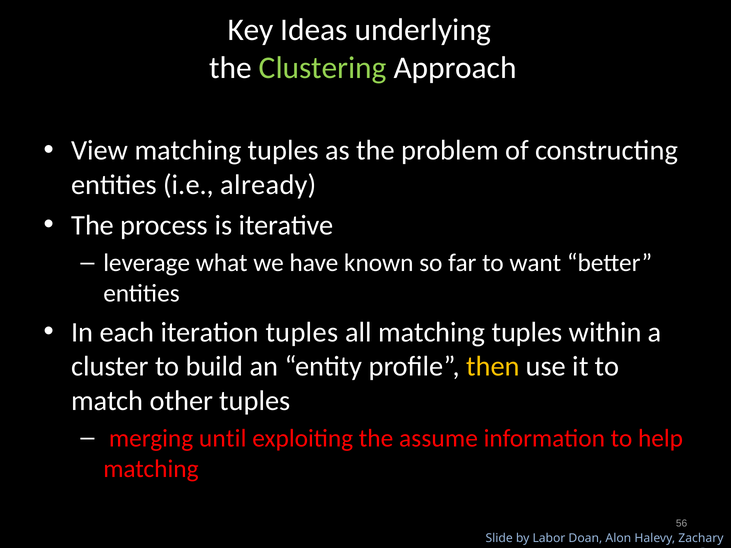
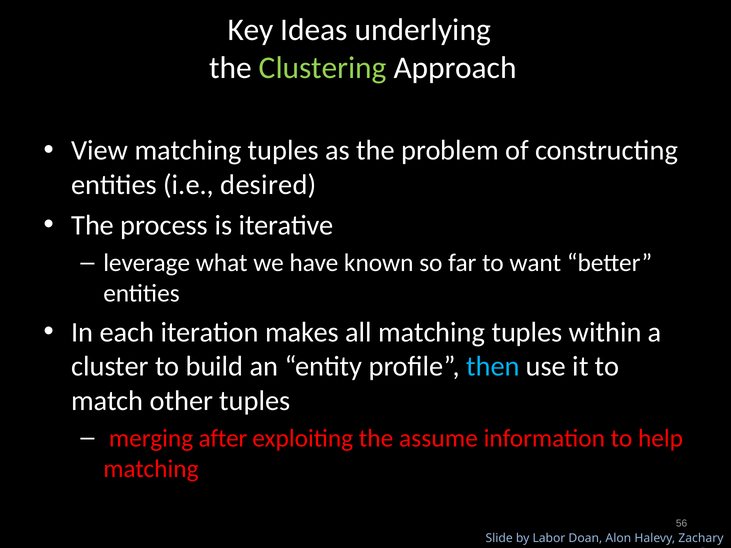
already: already -> desired (268, 185)
iteration tuples: tuples -> makes (302, 333)
then colour: yellow -> light blue (493, 367)
until: until -> after (223, 439)
